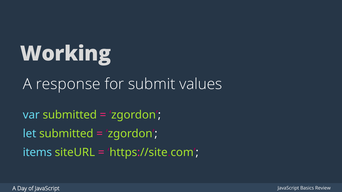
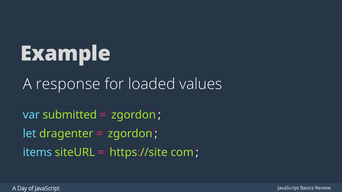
Working: Working -> Example (66, 54)
submit: submit -> loaded (152, 84)
let submitted: submitted -> dragenter (66, 134)
